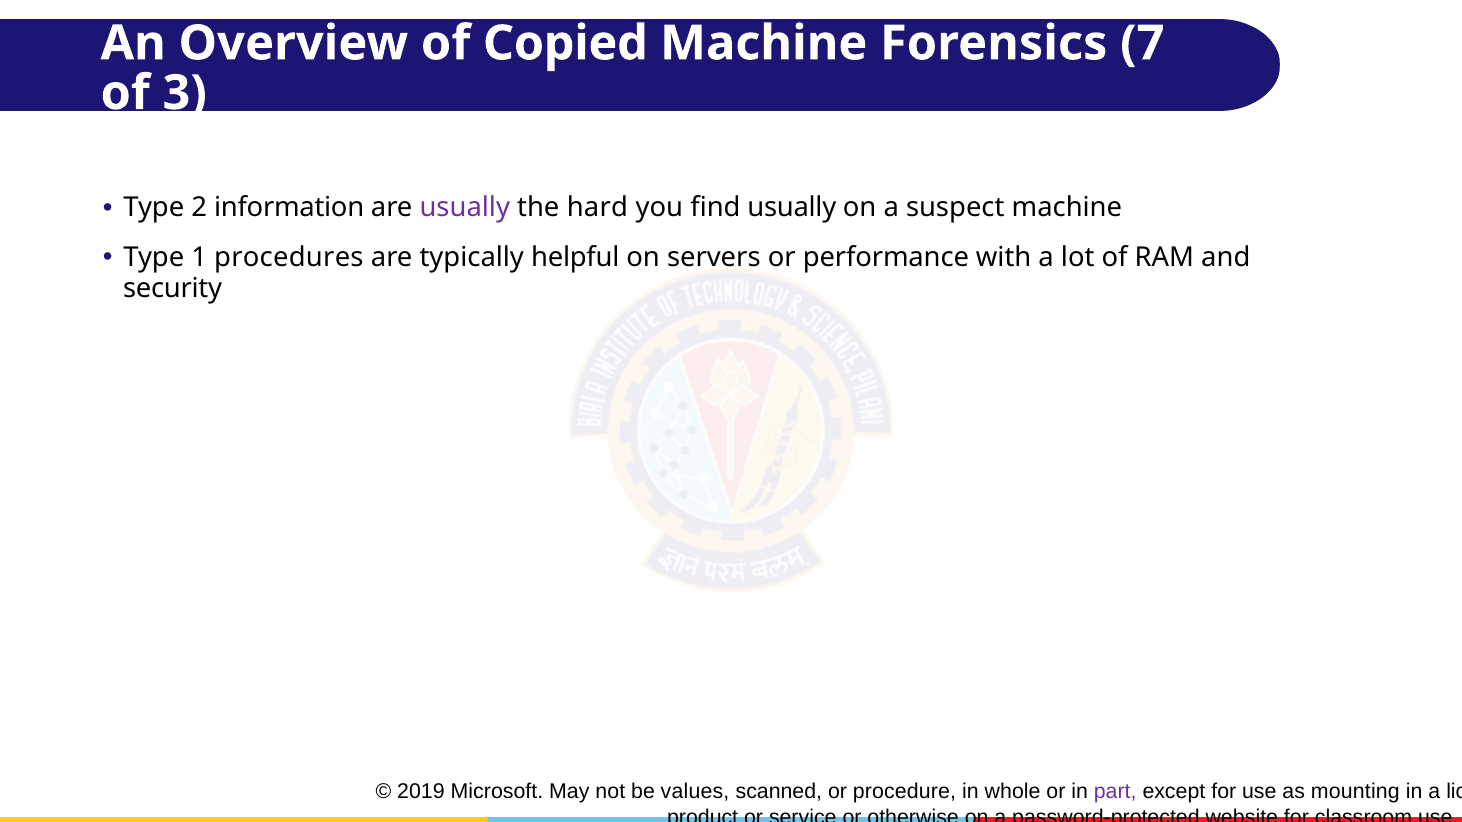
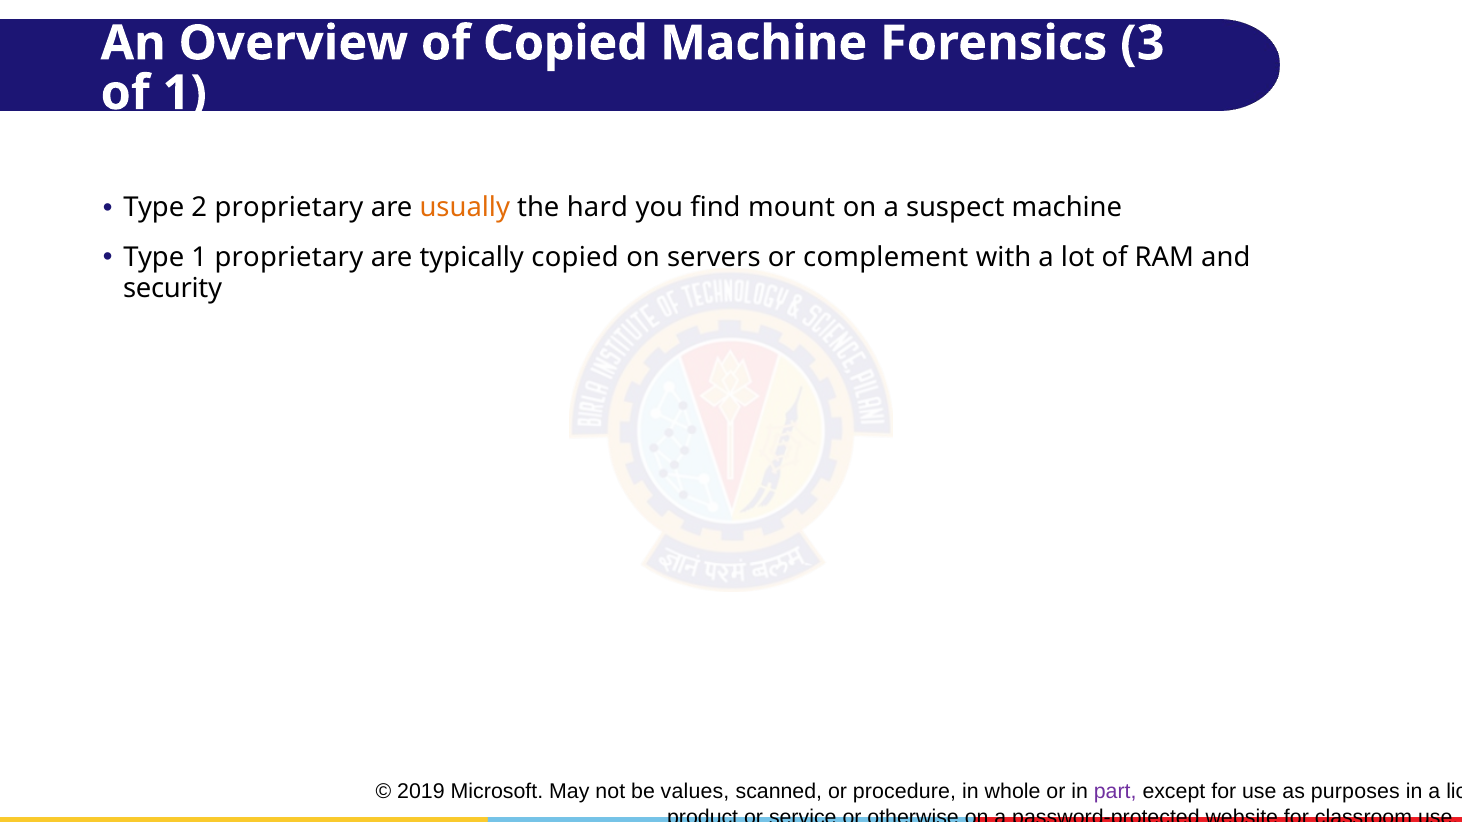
7: 7 -> 3 (1142, 43)
of 3: 3 -> 1 (185, 93)
2 information: information -> proprietary (289, 208)
usually colour: purple -> orange (465, 208)
find usually: usually -> mount (792, 208)
1 procedures: procedures -> proprietary (289, 257)
typically helpful: helpful -> copied (575, 257)
performance: performance -> complement (886, 257)
mounting: mounting -> purposes (1355, 792)
